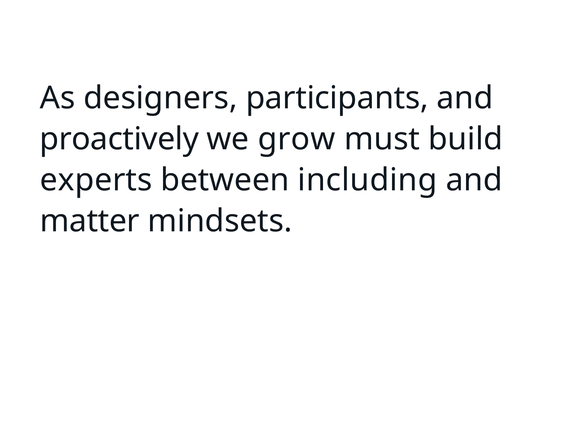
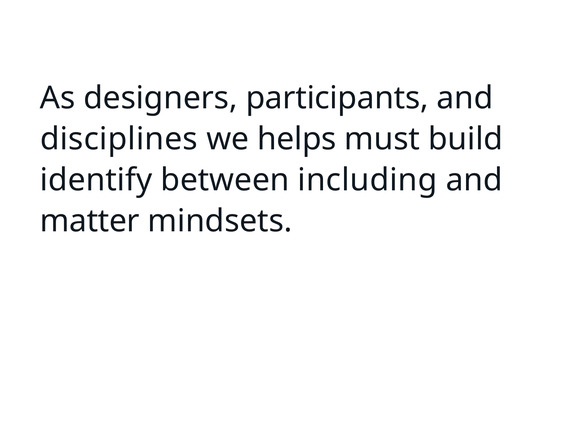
proactively: proactively -> disciplines (119, 139)
grow: grow -> helps (297, 139)
experts: experts -> identify (96, 180)
